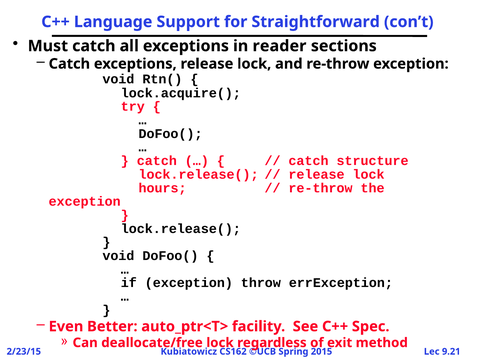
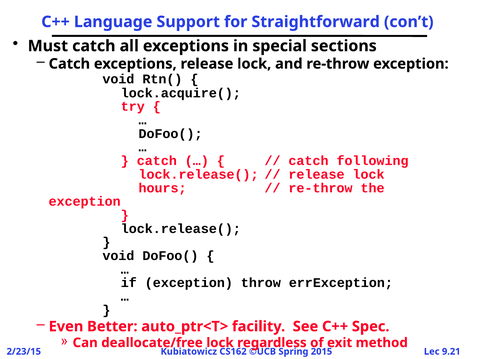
reader: reader -> special (280, 46)
structure: structure -> following (373, 161)
